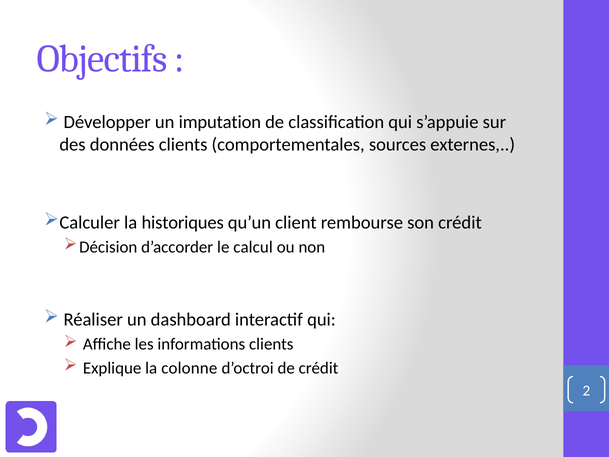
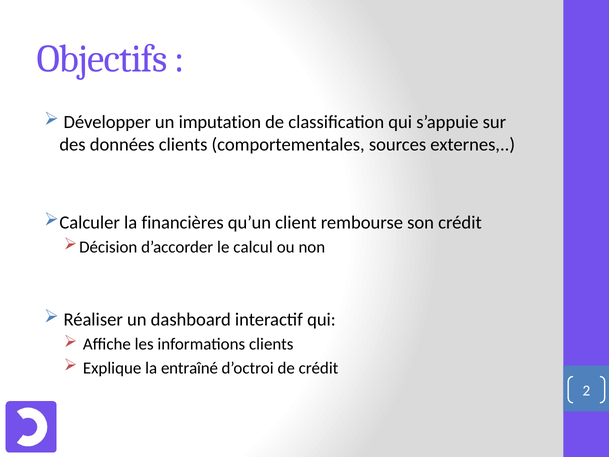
historiques: historiques -> financières (183, 222)
colonne: colonne -> entraîné (189, 368)
